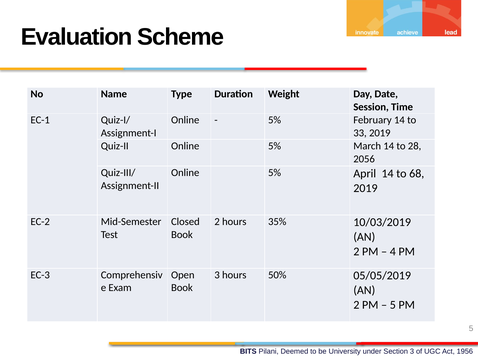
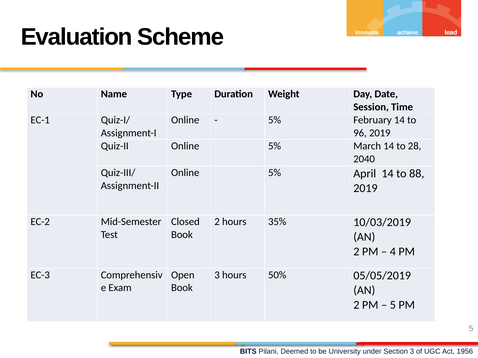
33: 33 -> 96 (360, 133)
2056: 2056 -> 2040 (364, 159)
68: 68 -> 88 (417, 174)
